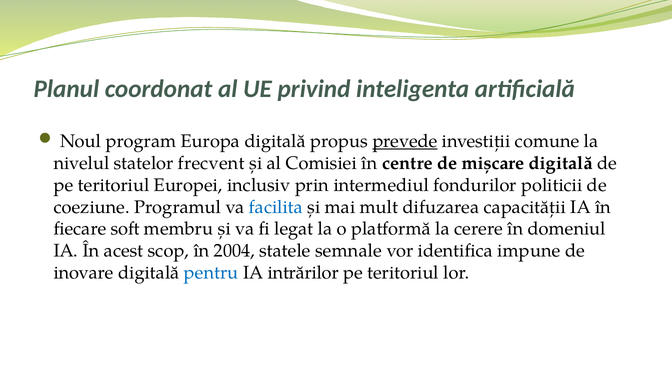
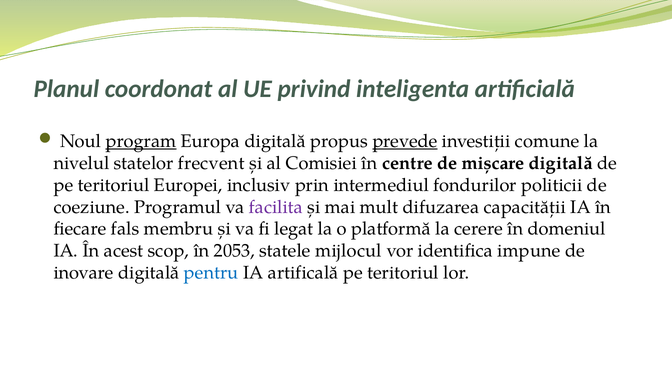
program underline: none -> present (141, 141)
facilita colour: blue -> purple (276, 207)
soft: soft -> fals (125, 229)
2004: 2004 -> 2053 (234, 251)
semnale: semnale -> mijlocul (349, 251)
intrărilor: intrărilor -> artificală (303, 273)
